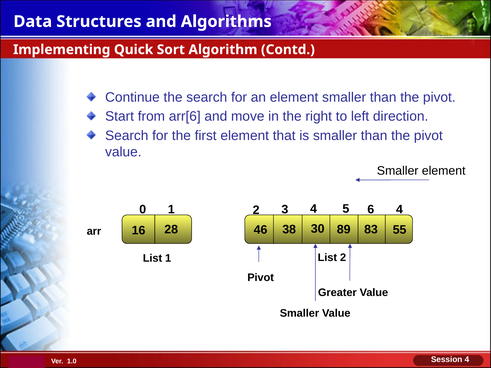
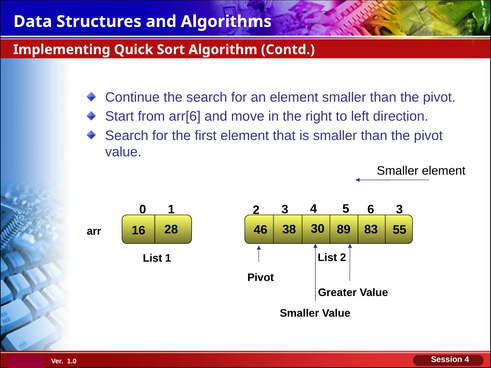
6 4: 4 -> 3 (399, 209)
